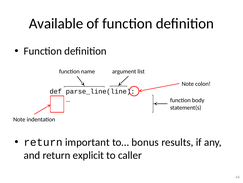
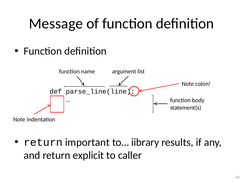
Available: Available -> Message (56, 24)
bonus: bonus -> iibrary (145, 142)
